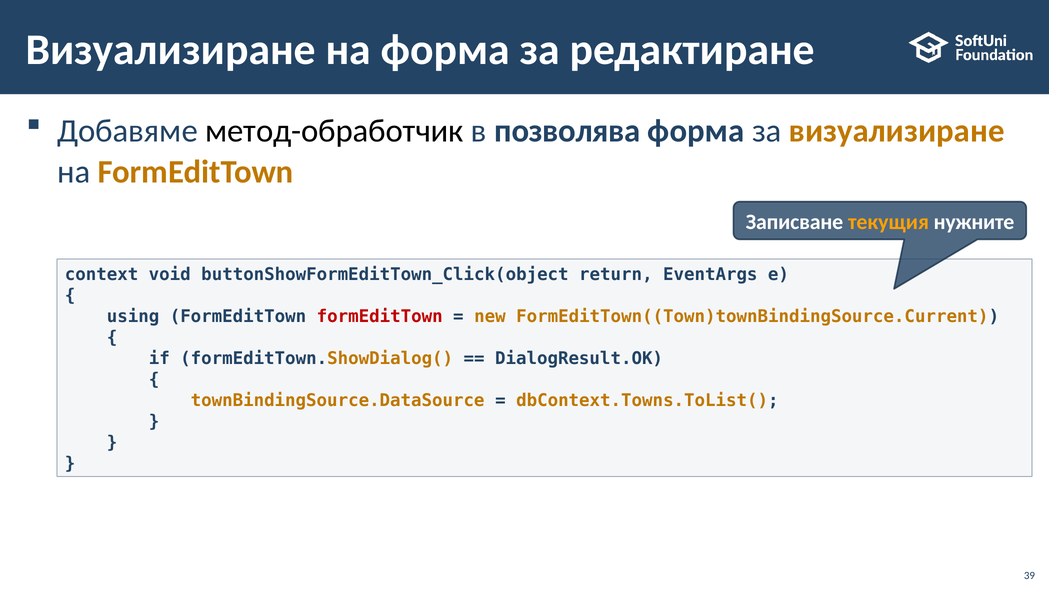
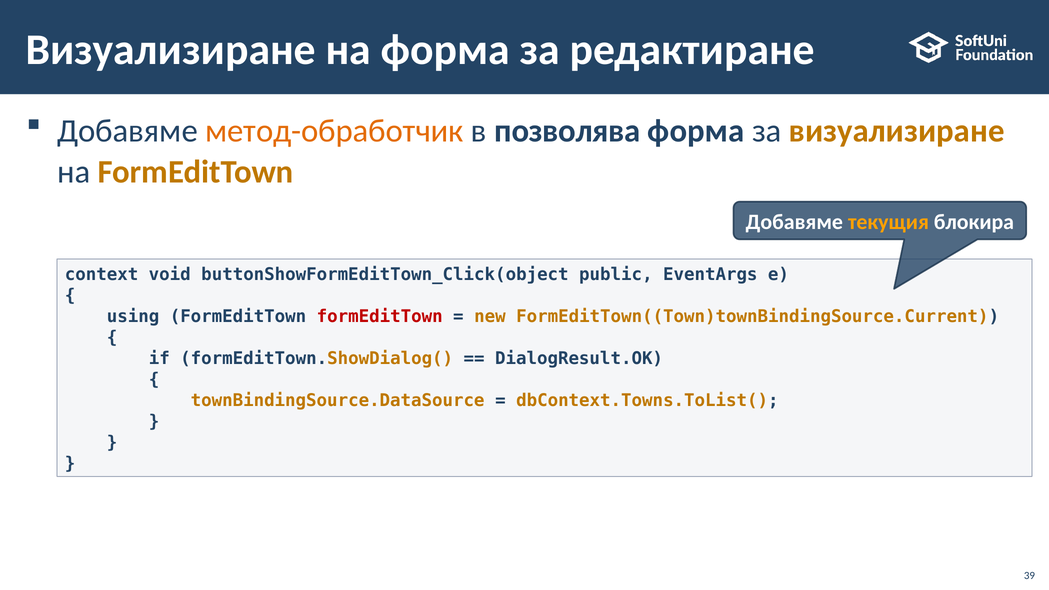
метод-обработчик colour: black -> orange (334, 131)
Записване: Записване -> Добавяме (794, 222)
нужните: нужните -> блокира (974, 222)
return: return -> public (616, 275)
